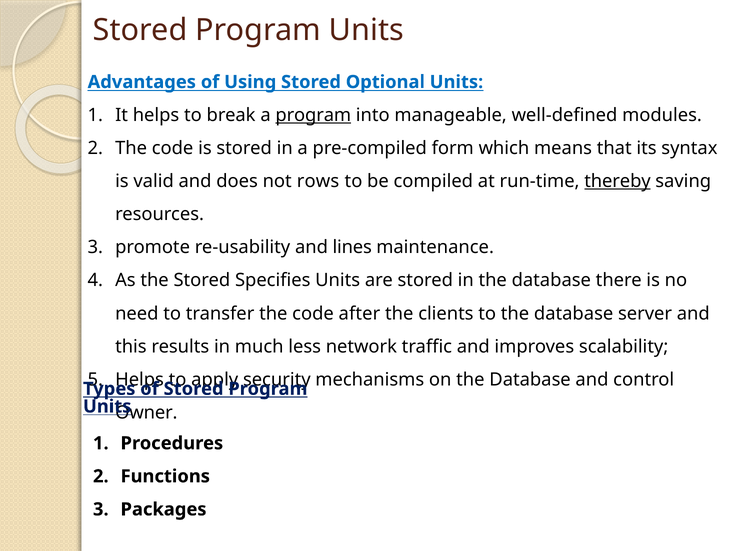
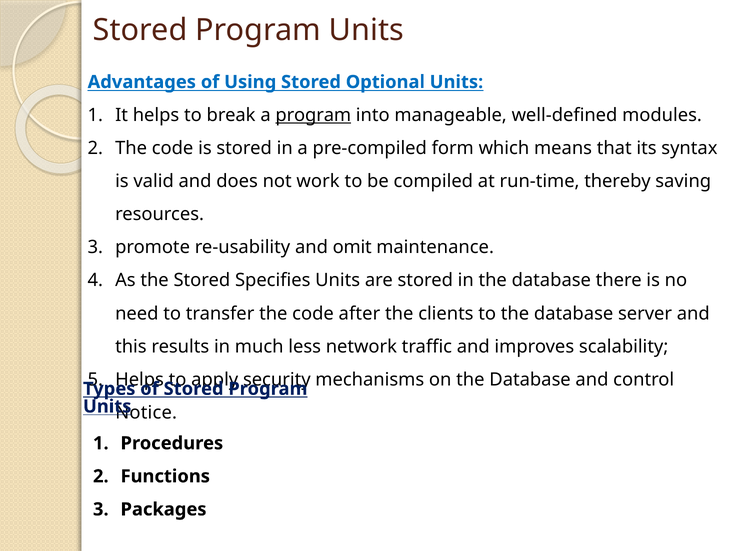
rows: rows -> work (318, 181)
thereby underline: present -> none (617, 181)
lines: lines -> omit (352, 247)
Owner: Owner -> Notice (146, 413)
